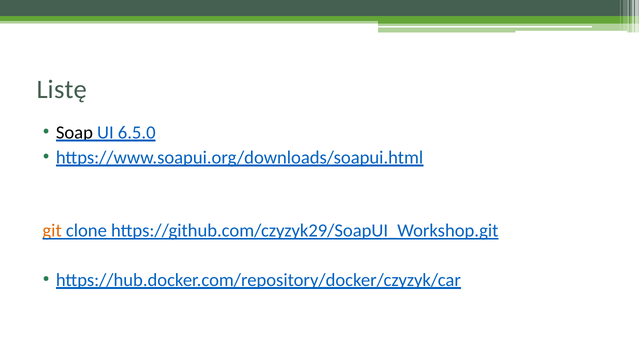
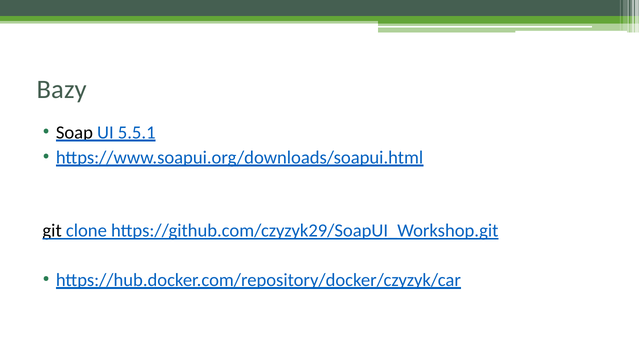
Listę: Listę -> Bazy (62, 90)
6.5.0: 6.5.0 -> 5.5.1 (137, 133)
git colour: orange -> black (52, 231)
